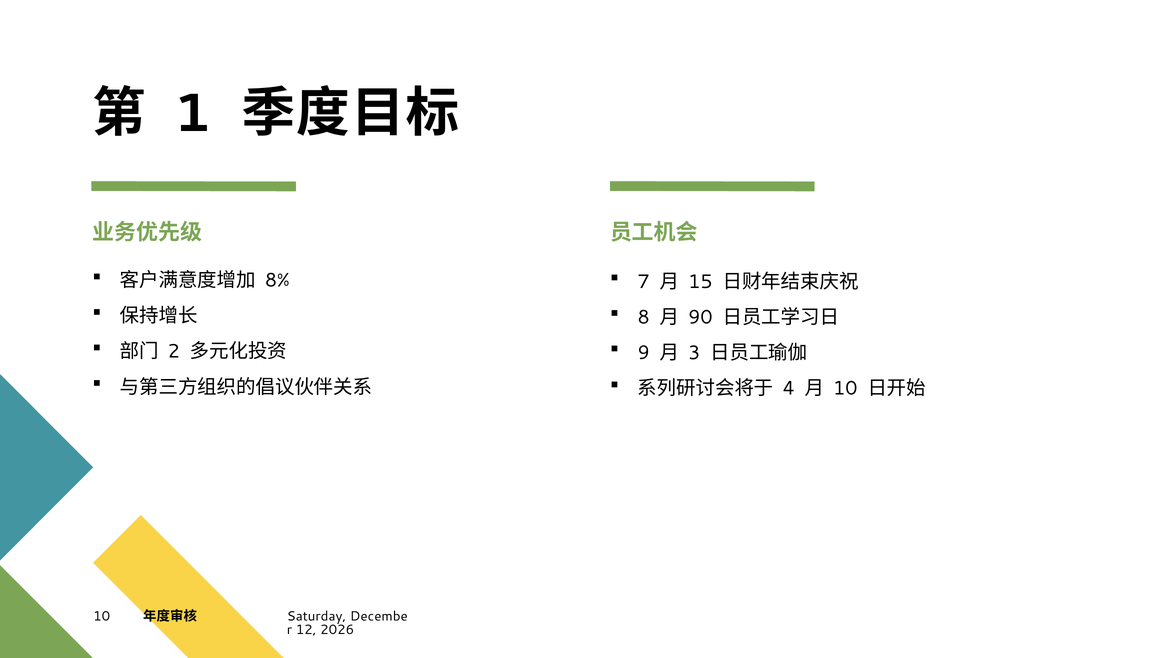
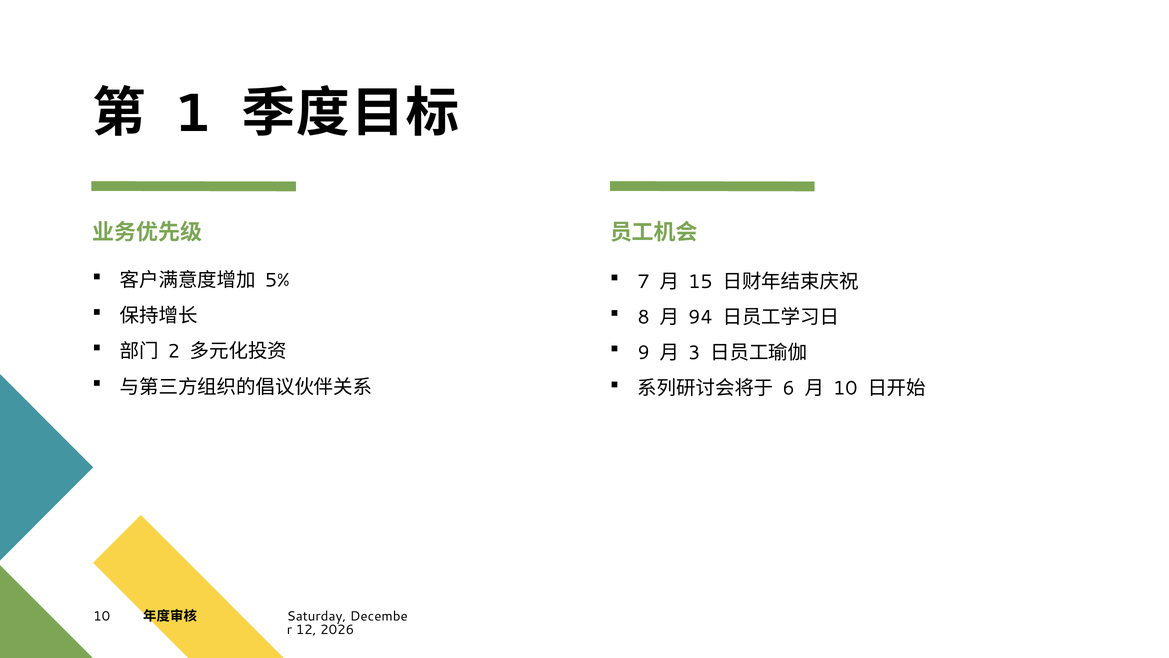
8%: 8% -> 5% (277, 280)
90: 90 -> 94 (700, 317)
4: 4 -> 6 (789, 388)
